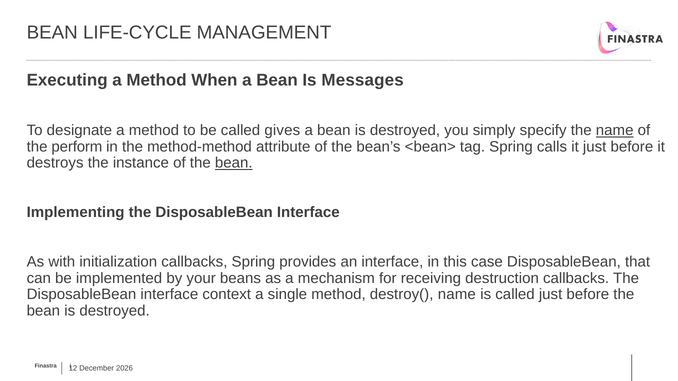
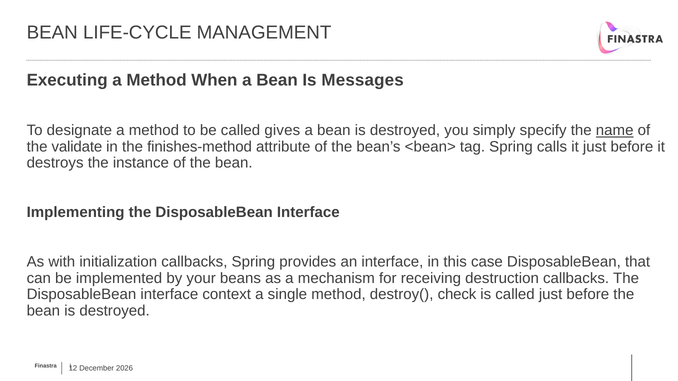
perform: perform -> validate (77, 147)
method-method: method-method -> finishes-method (200, 147)
bean underline: present -> none (234, 163)
destroy( name: name -> check (457, 295)
